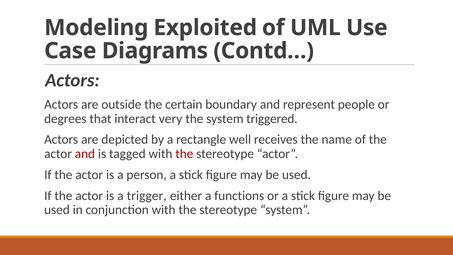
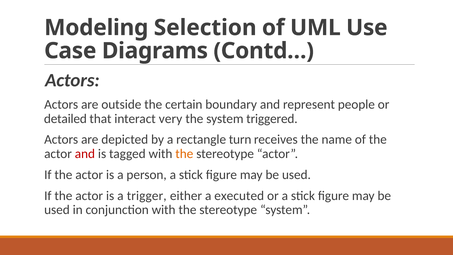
Exploited: Exploited -> Selection (205, 28)
degrees: degrees -> detailed (65, 119)
well: well -> turn (240, 139)
the colour: red -> orange (184, 154)
functions: functions -> executed (239, 196)
